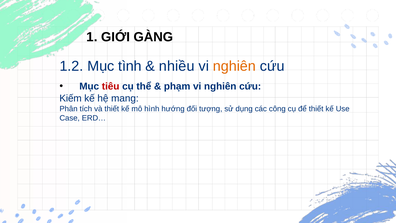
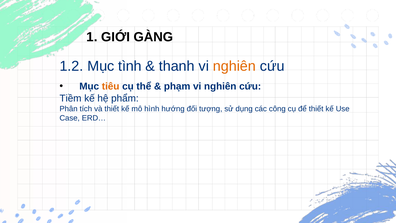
nhiều: nhiều -> thanh (177, 66)
tiêu colour: red -> orange (111, 86)
Kiếm: Kiếm -> Tiềm (71, 98)
mang: mang -> phẩm (125, 98)
